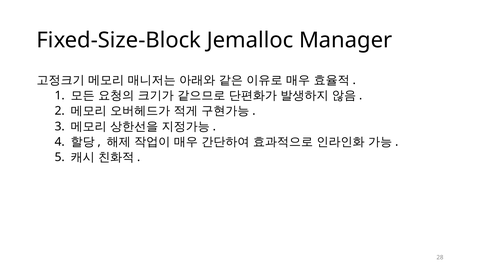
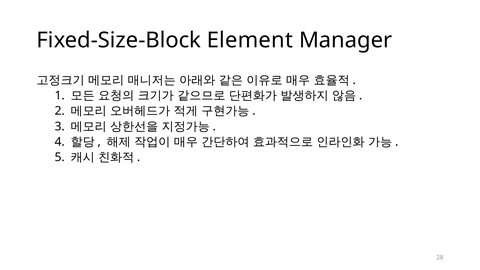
Jemalloc: Jemalloc -> Element (250, 40)
